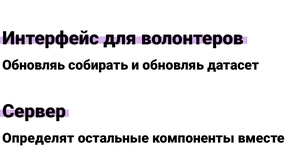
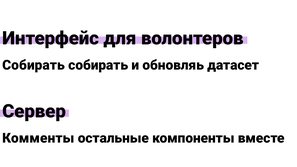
Обновляь: Обновляь -> Собирать (34, 65)
Определят: Определят -> Комменты (38, 138)
